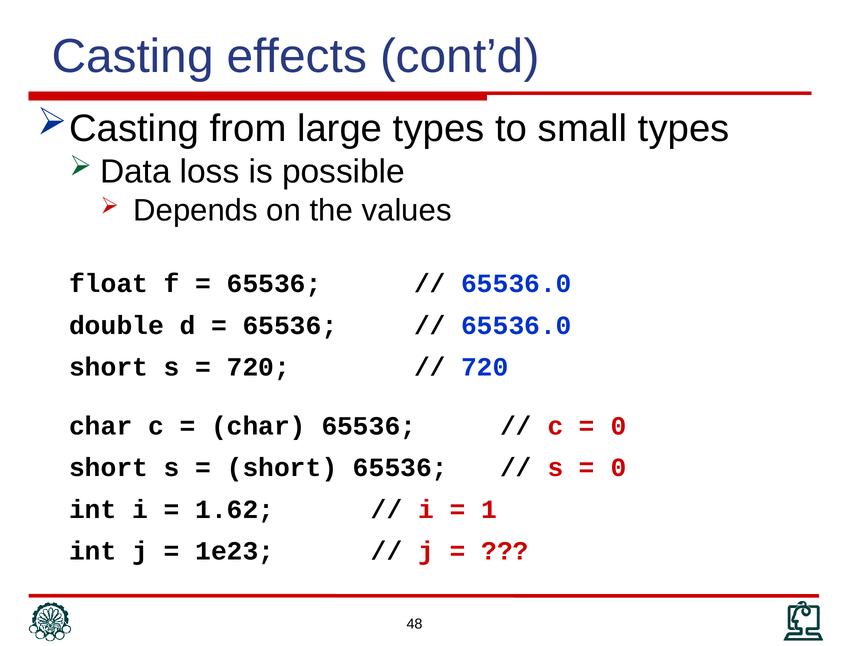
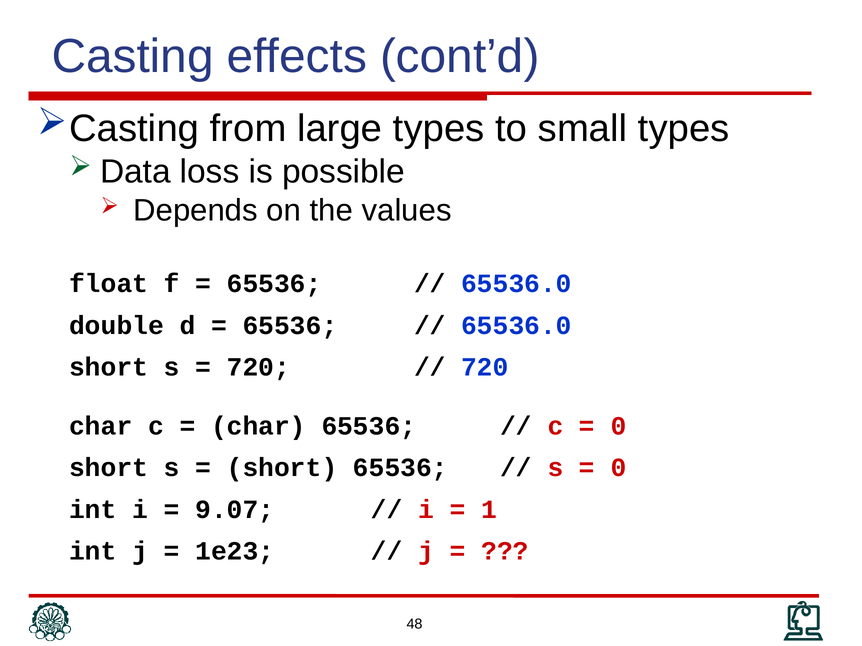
1.62: 1.62 -> 9.07 (235, 510)
